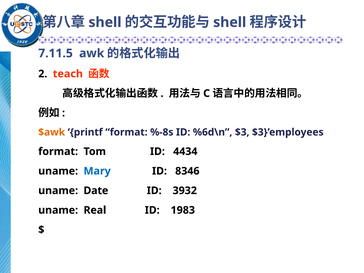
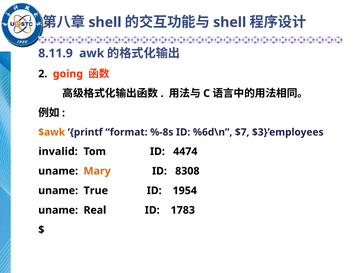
7.11.5: 7.11.5 -> 8.11.9 (56, 53)
teach: teach -> going (68, 74)
$3: $3 -> $7 (242, 132)
format: format -> invalid (58, 151)
4434: 4434 -> 4474 (185, 151)
Mary colour: blue -> orange (97, 171)
8346: 8346 -> 8308 (187, 171)
Date: Date -> True (96, 191)
3932: 3932 -> 1954 (185, 191)
1983: 1983 -> 1783 (183, 210)
